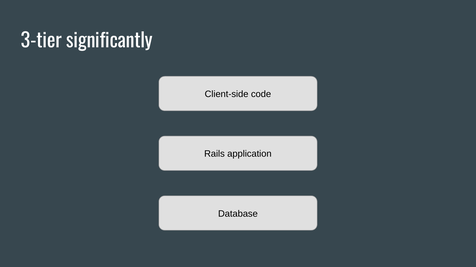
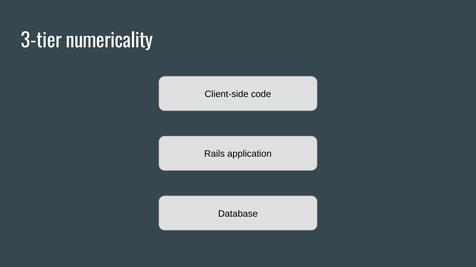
significantly: significantly -> numericality (109, 41)
